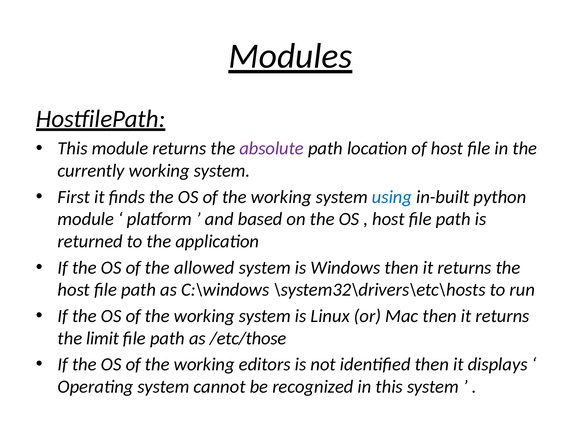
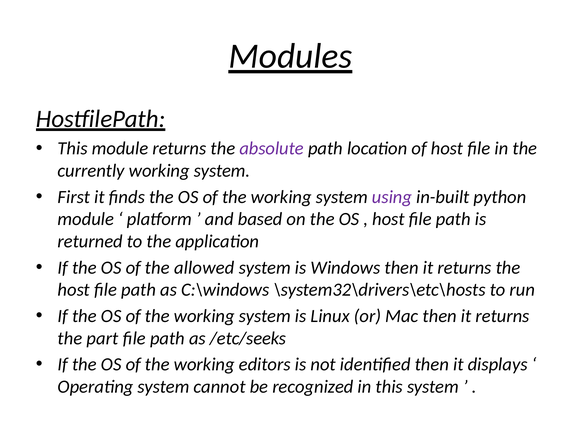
using colour: blue -> purple (392, 197)
limit: limit -> part (102, 338)
/etc/those: /etc/those -> /etc/seeks (248, 338)
